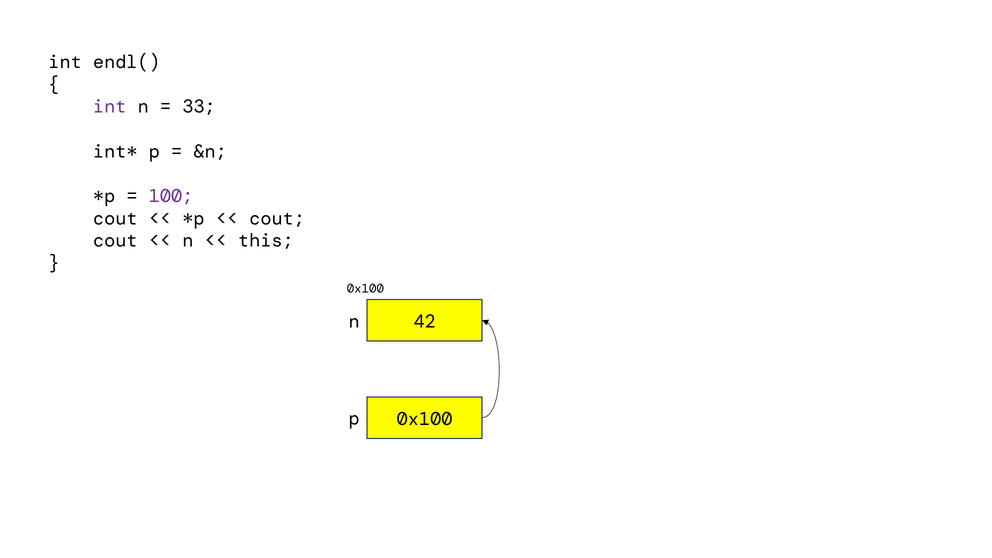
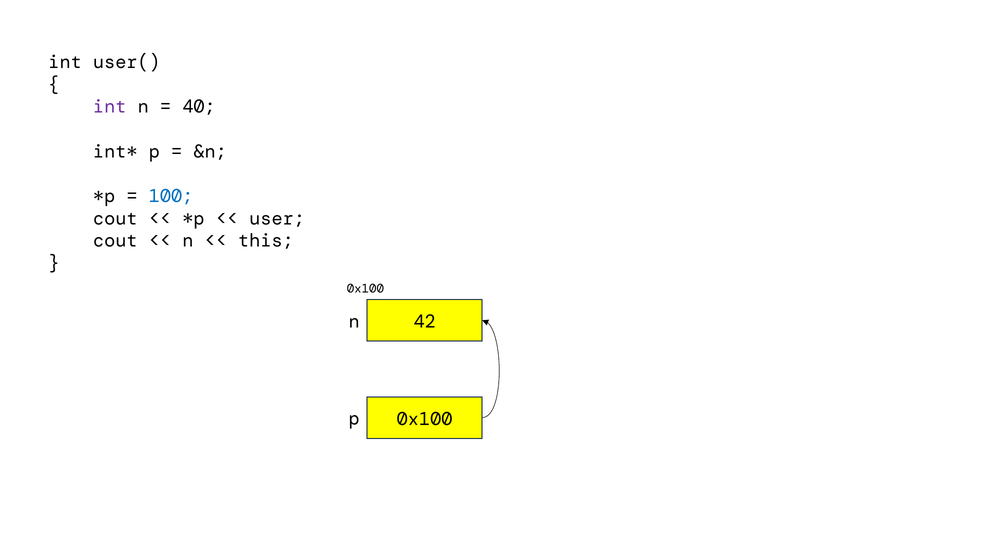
endl(: endl( -> user( (126, 62)
33: 33 -> 40 (199, 107)
100 colour: purple -> blue (171, 196)
cout: cout -> user (277, 218)
